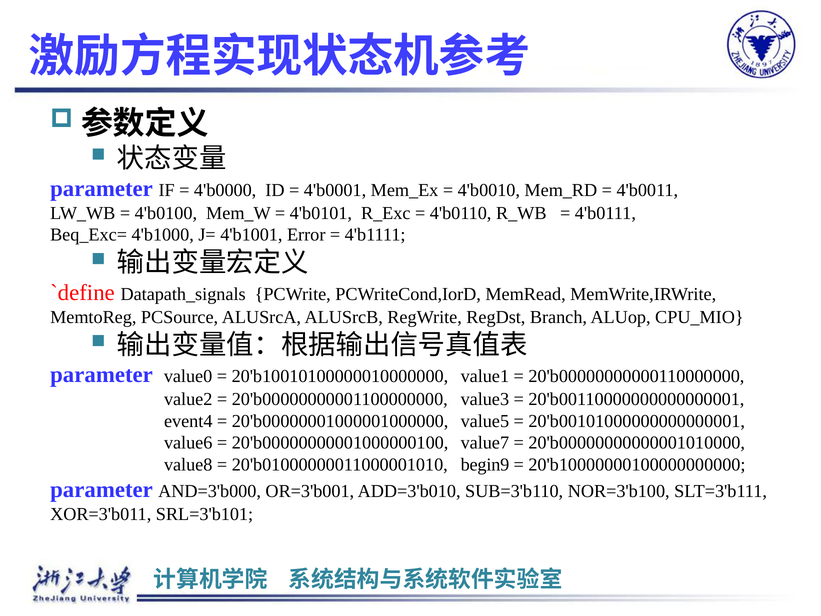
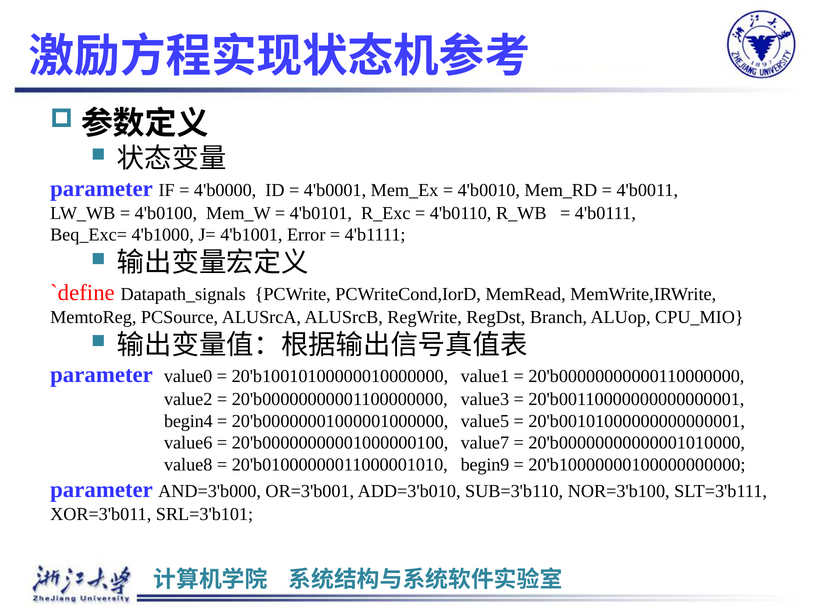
event4: event4 -> begin4 (188, 421)
